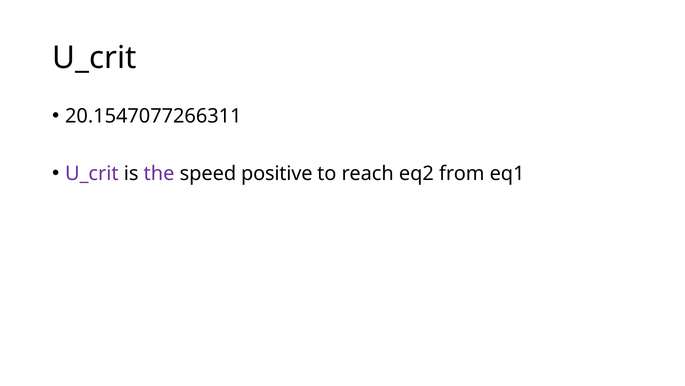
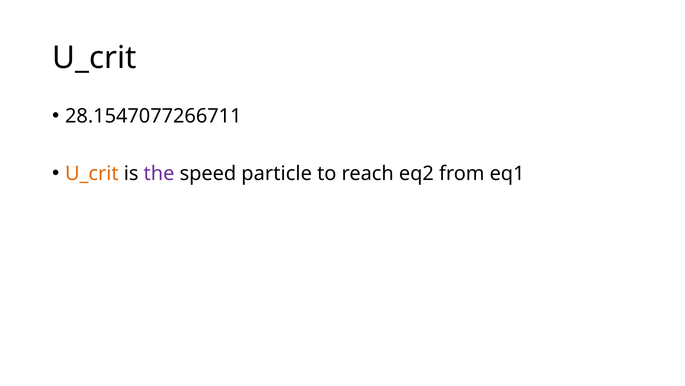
20.1547077266311: 20.1547077266311 -> 28.1547077266711 (153, 116)
U_crit colour: purple -> orange (92, 173)
positive: positive -> particle (277, 173)
